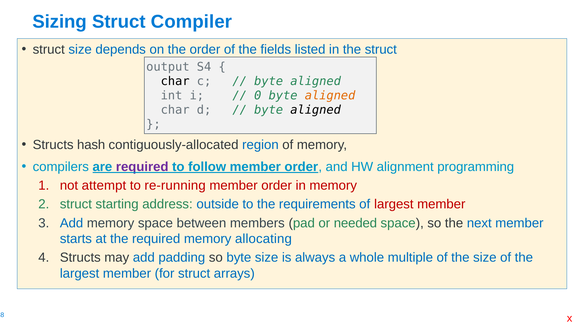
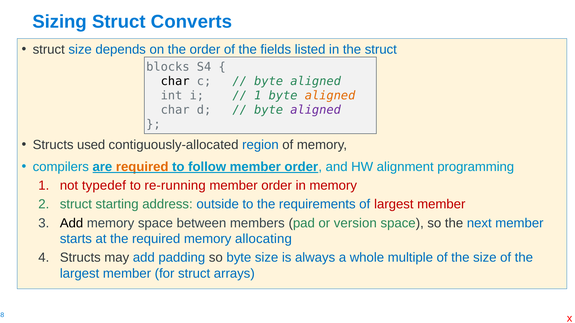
Compiler: Compiler -> Converts (191, 22)
output: output -> blocks (168, 67)
0: 0 -> 1 (258, 96)
aligned colour: black -> purple (316, 110)
hash: hash -> used (91, 145)
required colour: purple -> orange (142, 167)
attempt: attempt -> typedef (104, 186)
Add colour: blue -> black (72, 223)
needed: needed -> version (355, 223)
